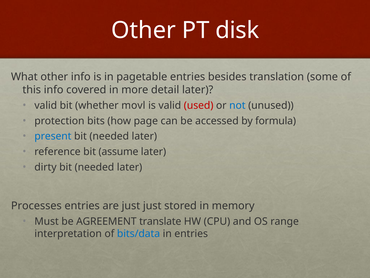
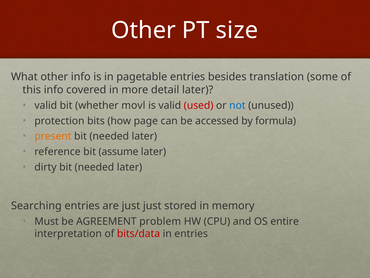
disk: disk -> size (237, 30)
present colour: blue -> orange (53, 136)
Processes: Processes -> Searching (36, 205)
translate: translate -> problem (160, 221)
range: range -> entire (285, 221)
bits/data colour: blue -> red (139, 233)
